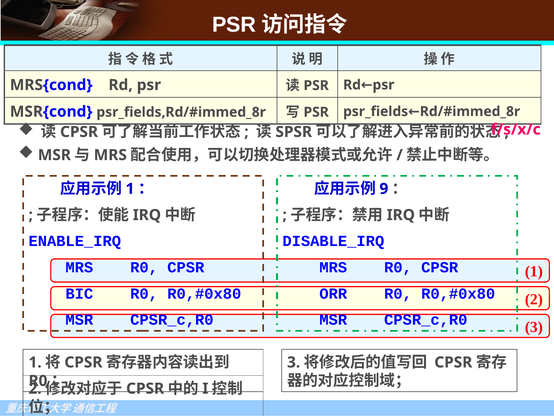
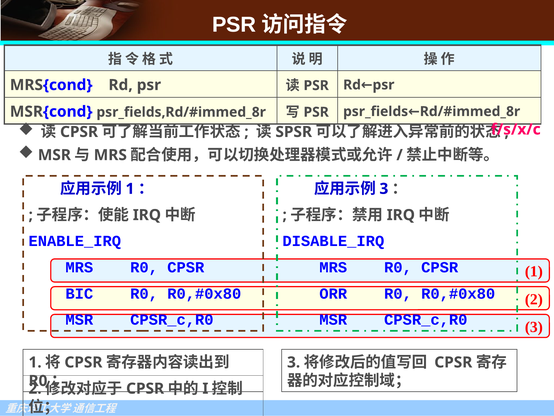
9: 9 -> 3 (384, 189)
